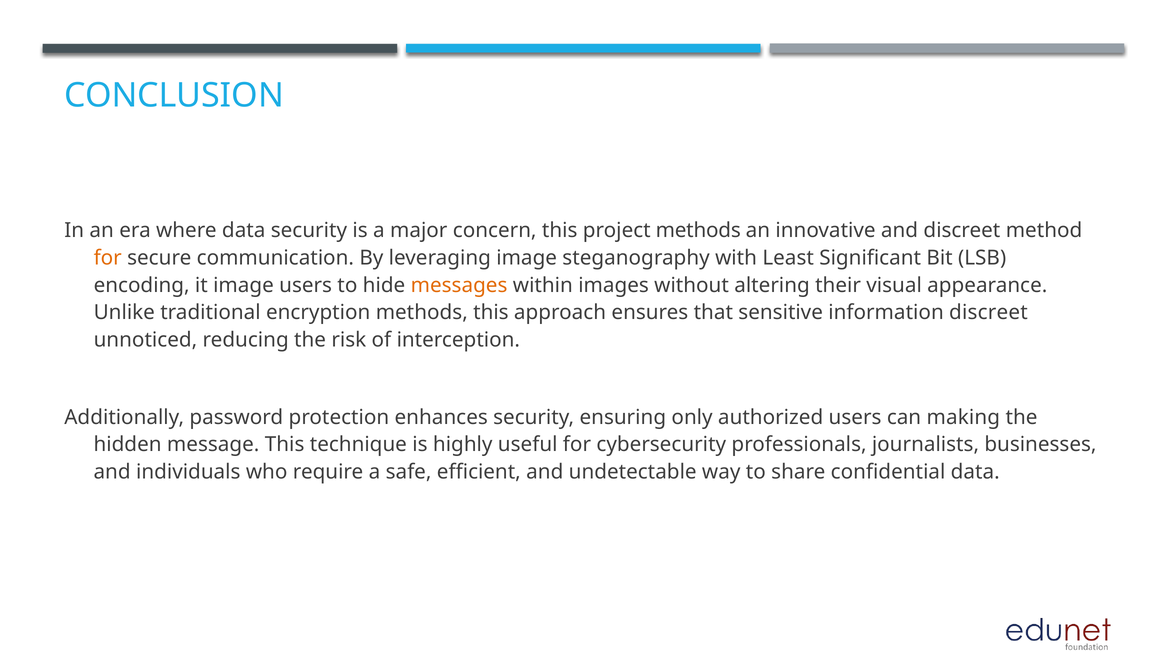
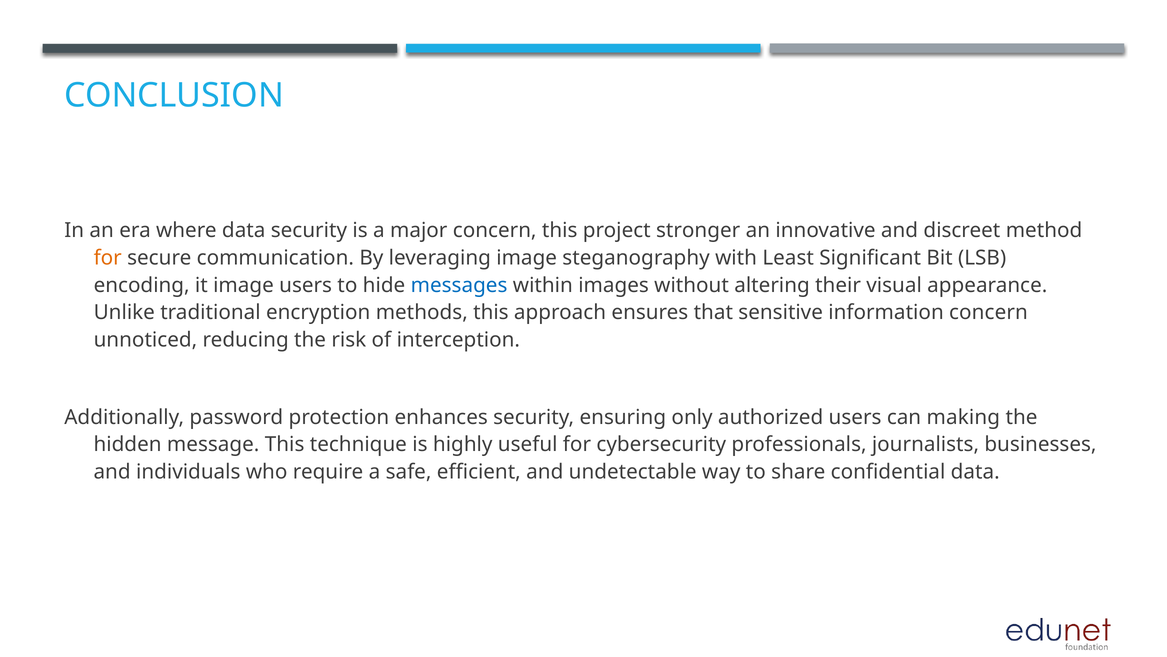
project methods: methods -> stronger (698, 230)
messages colour: orange -> blue (459, 285)
information discreet: discreet -> concern (988, 312)
